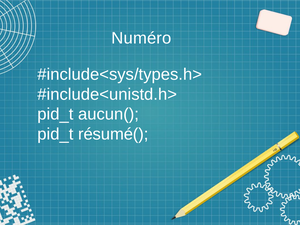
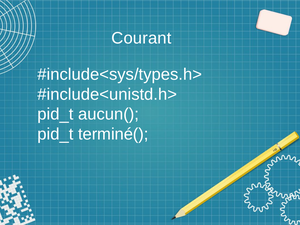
Numéro: Numéro -> Courant (141, 38)
résumé(: résumé( -> terminé( (113, 134)
